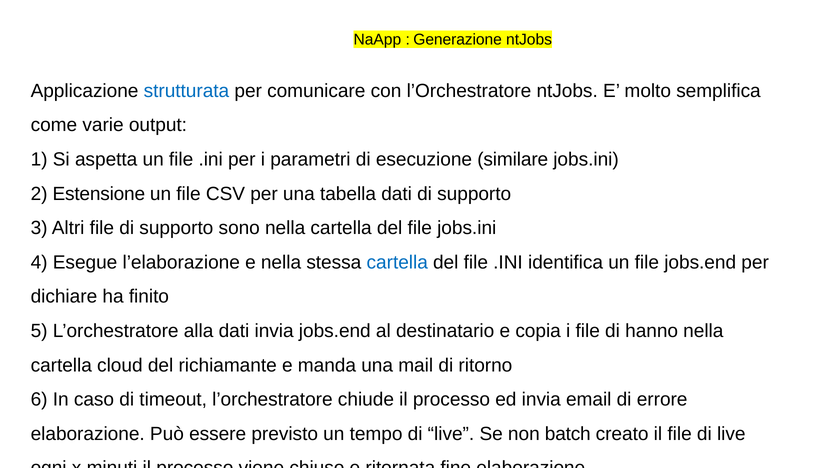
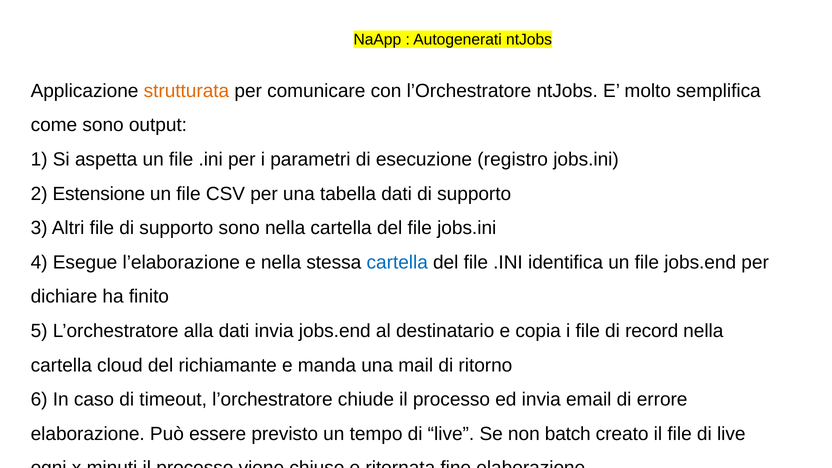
Generazione: Generazione -> Autogenerati (458, 39)
strutturata colour: blue -> orange (186, 91)
come varie: varie -> sono (103, 125)
similare: similare -> registro (513, 159)
hanno: hanno -> record (652, 331)
